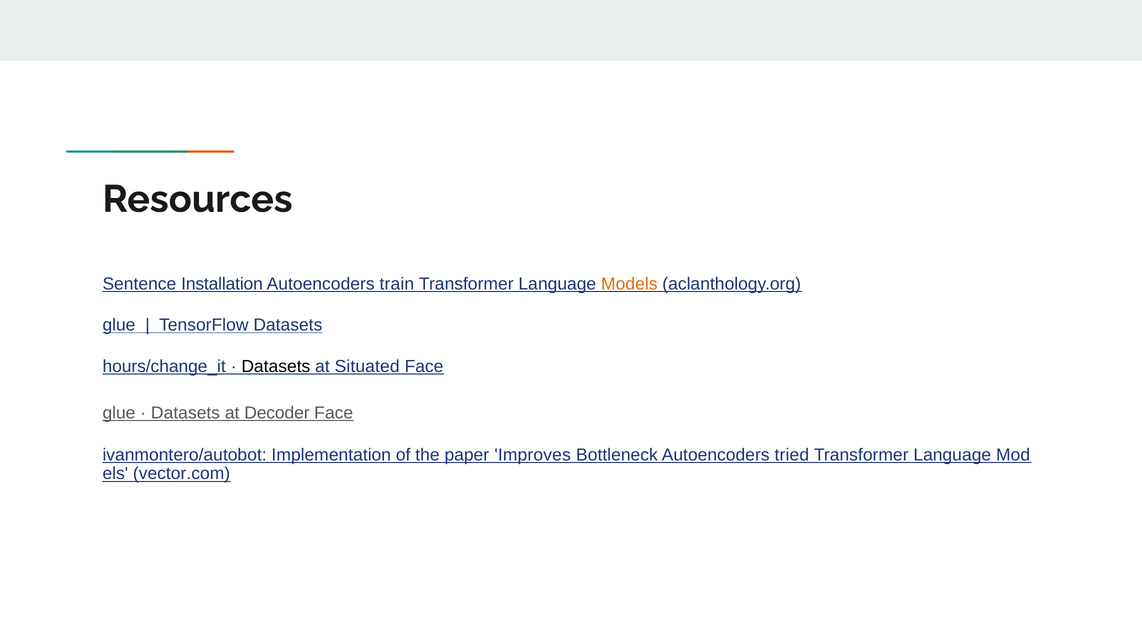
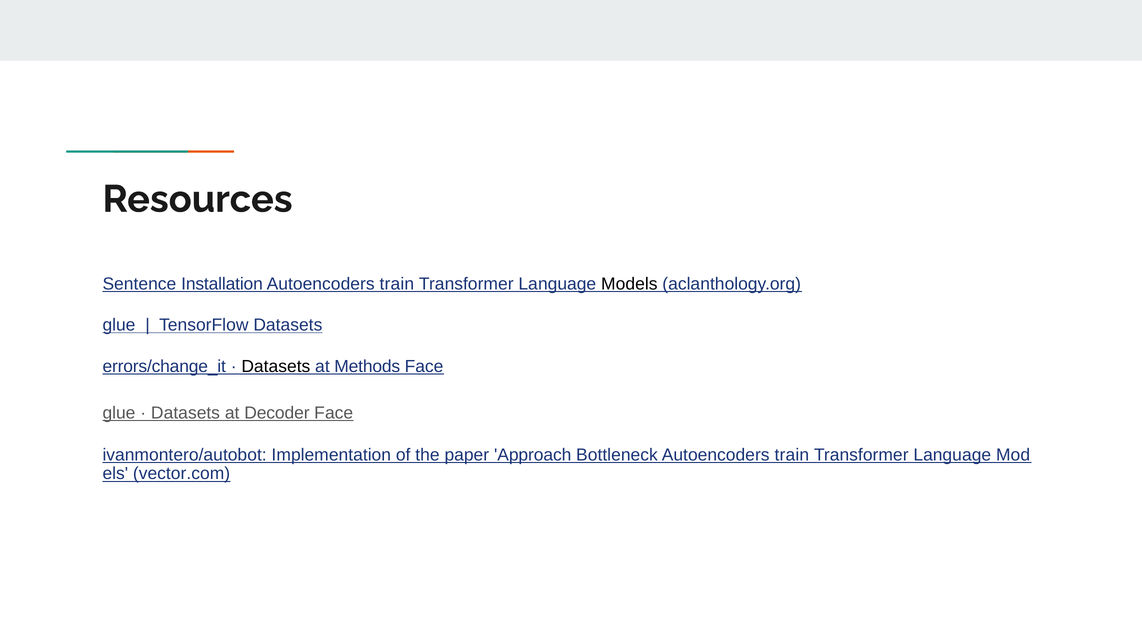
Models colour: orange -> black (629, 284)
hours/change_it: hours/change_it -> errors/change_it (164, 367)
Situated: Situated -> Methods (367, 367)
Improves: Improves -> Approach (533, 455)
Bottleneck Autoencoders tried: tried -> train (792, 455)
